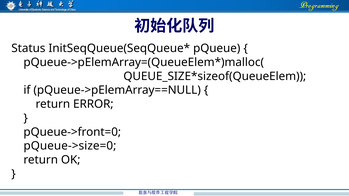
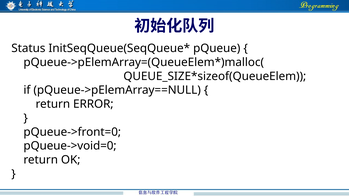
pQueue->size=0: pQueue->size=0 -> pQueue->void=0 (70, 146)
